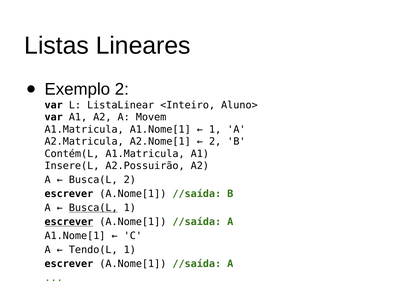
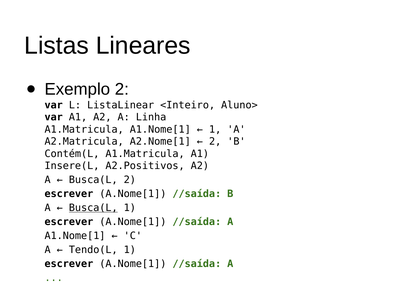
Movem: Movem -> Linha (151, 117)
A2.Possuirão: A2.Possuirão -> A2.Positivos (145, 166)
escrever underline: present -> none (69, 222)
